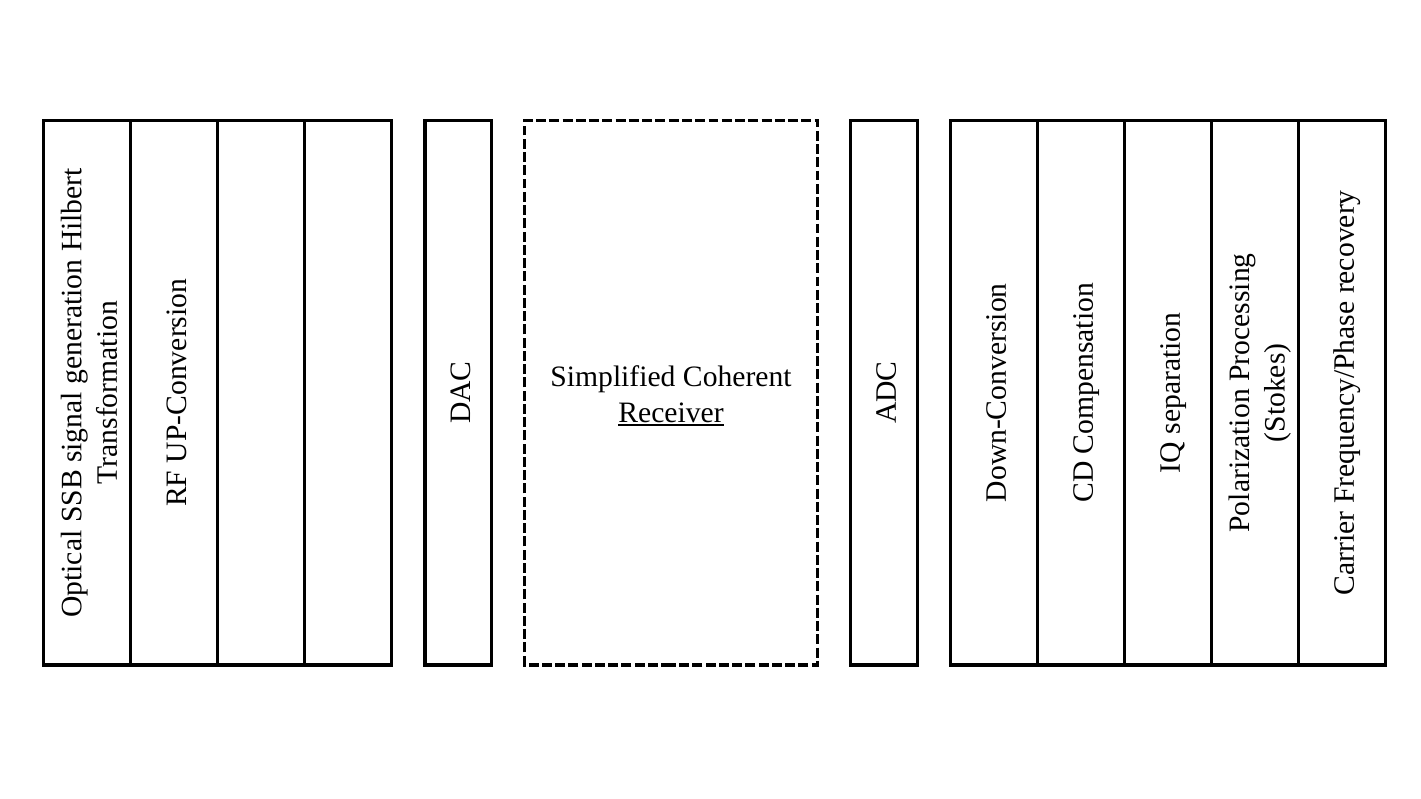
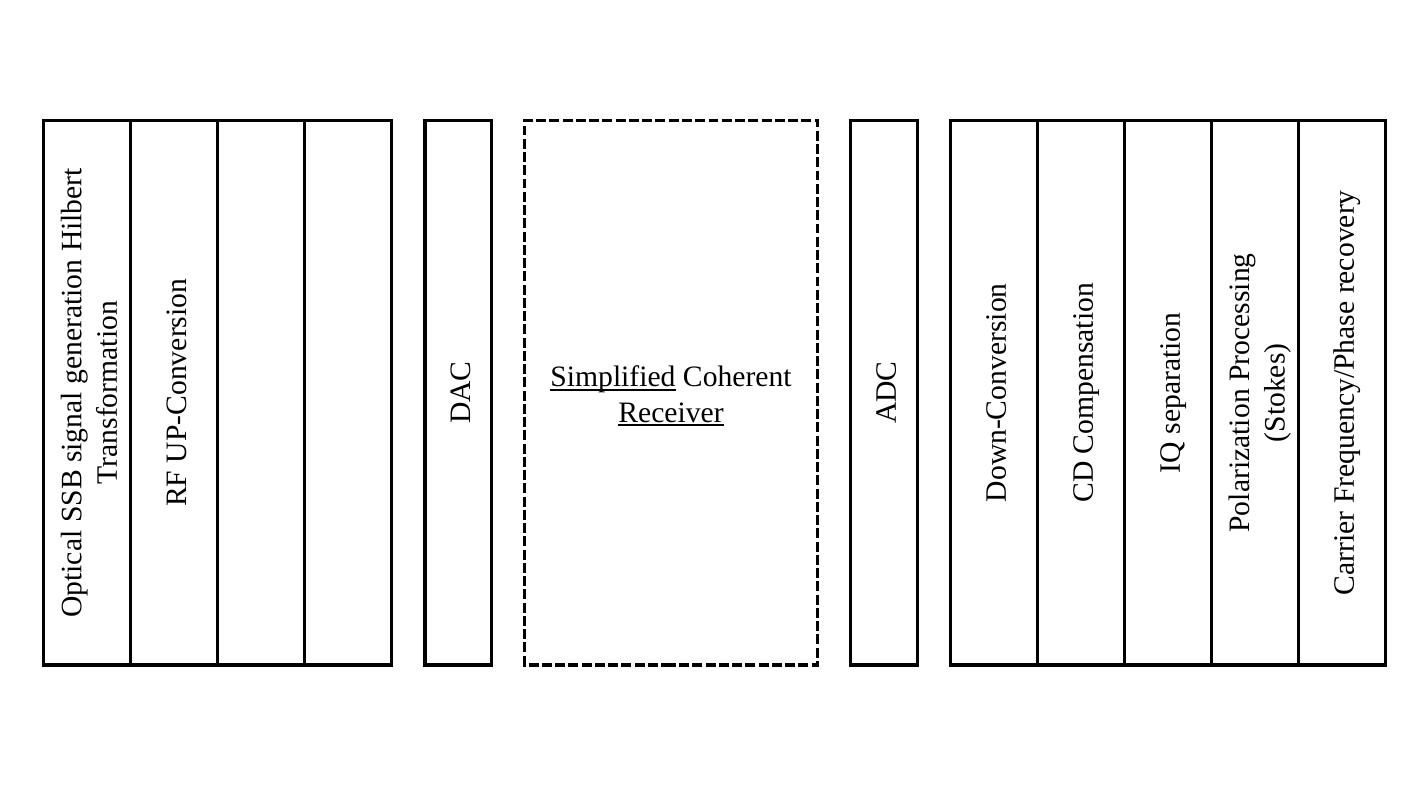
Simplified underline: none -> present (613, 377)
